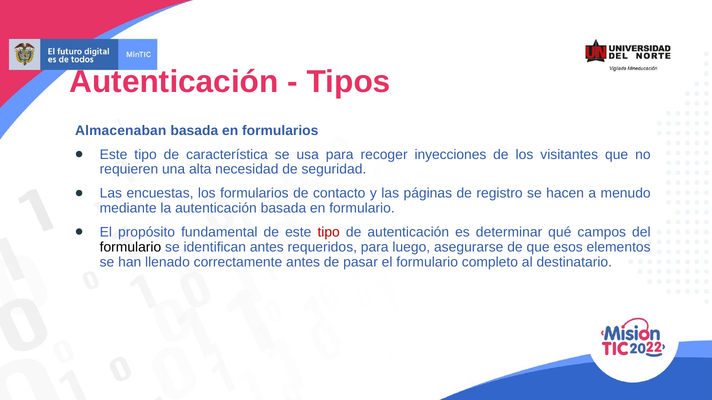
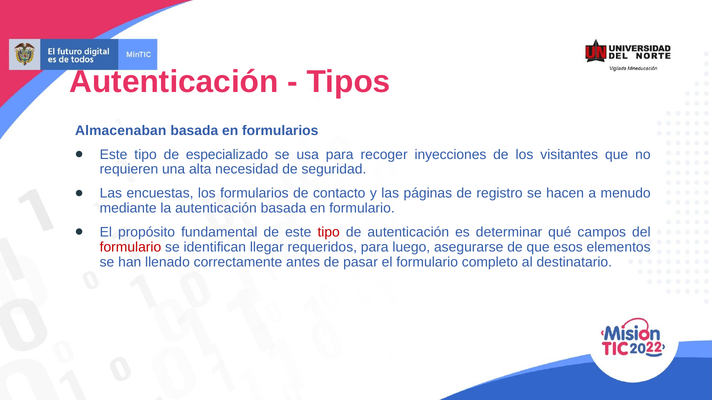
característica: característica -> especializado (227, 155)
formulario colour: black -> red (130, 247)
identifican antes: antes -> llegar (267, 247)
